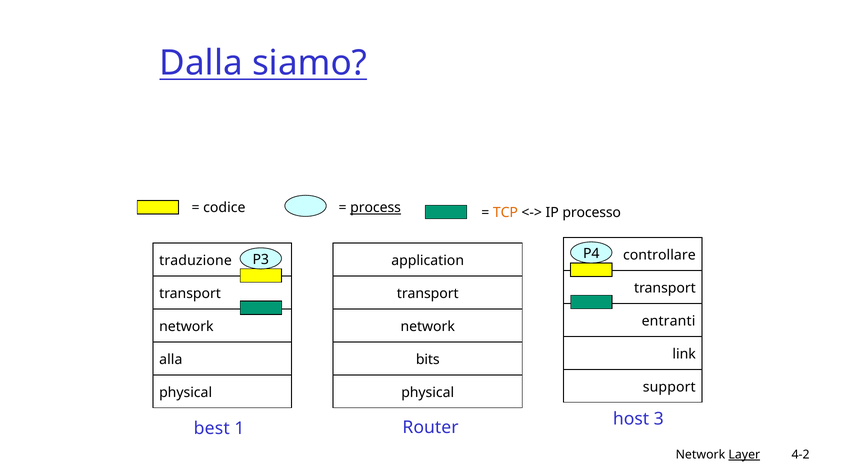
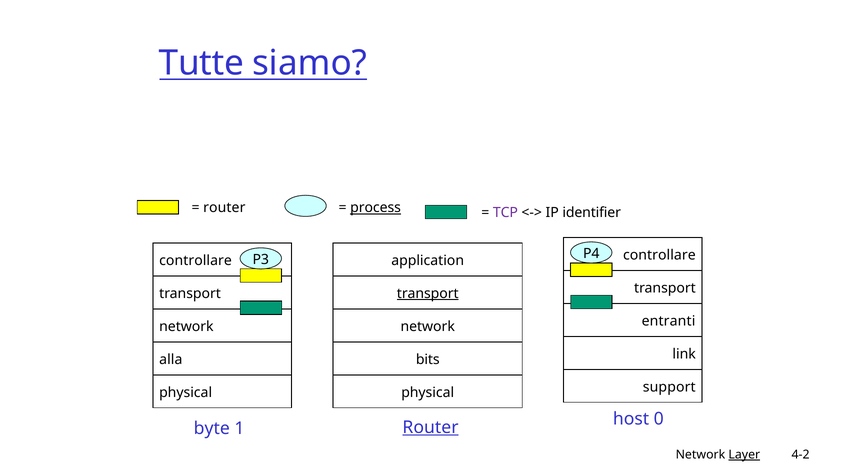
Dalla: Dalla -> Tutte (201, 63)
codice: codice -> router (224, 208)
TCP colour: orange -> purple (505, 212)
processo: processo -> identifier (592, 212)
traduzione: traduzione -> controllare (196, 260)
transport underline: none -> present (428, 293)
best: best -> byte (212, 428)
Router underline: none -> present (431, 427)
3: 3 -> 0 (659, 419)
